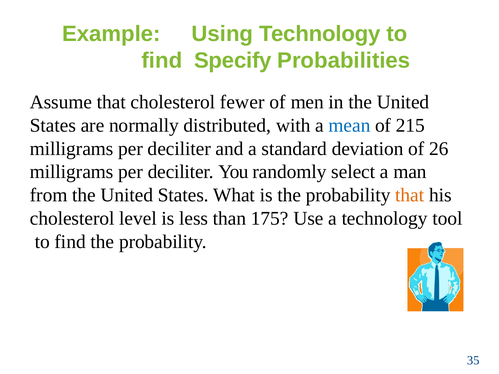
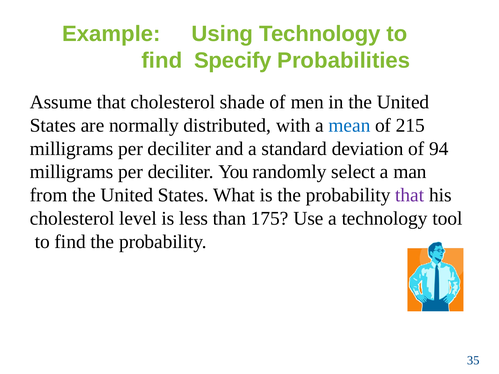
fewer: fewer -> shade (242, 102)
26: 26 -> 94 (439, 149)
that colour: orange -> purple (410, 195)
